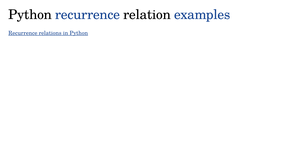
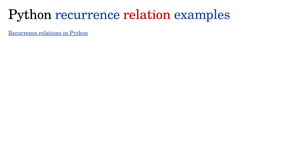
relation colour: black -> red (147, 15)
